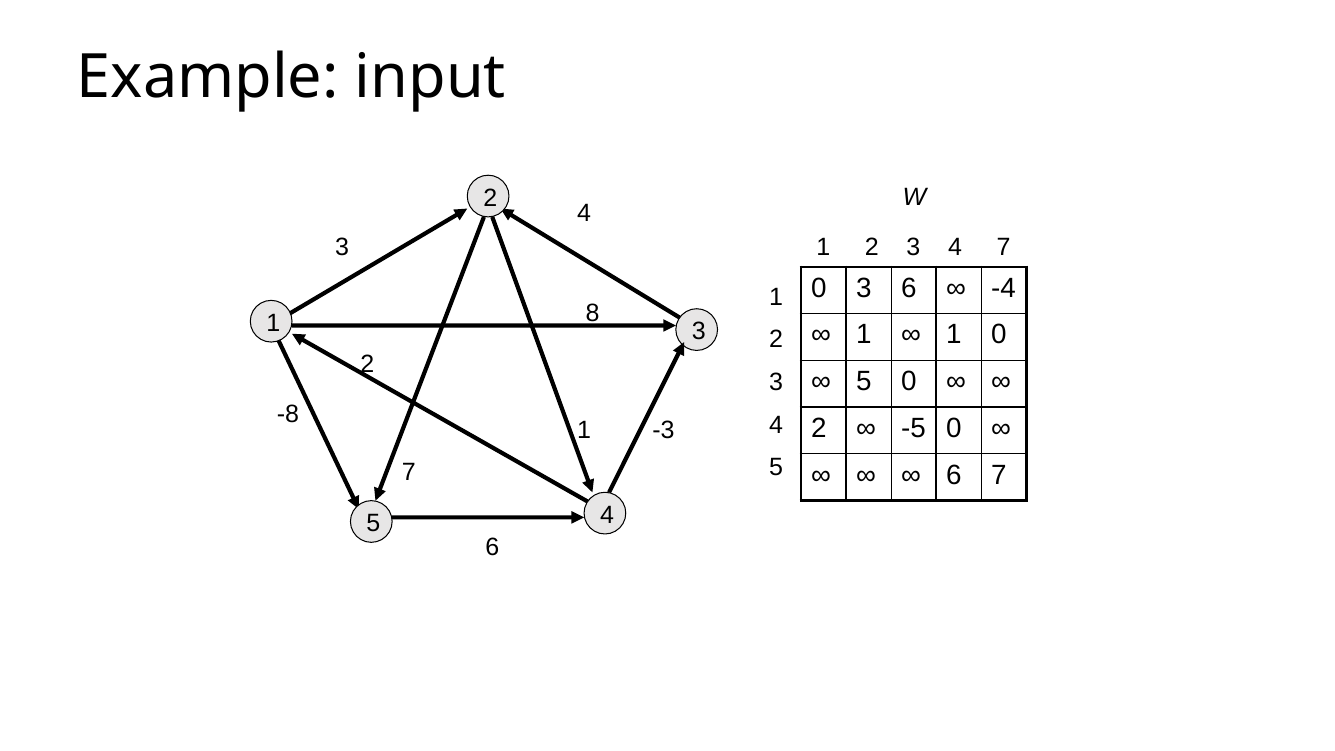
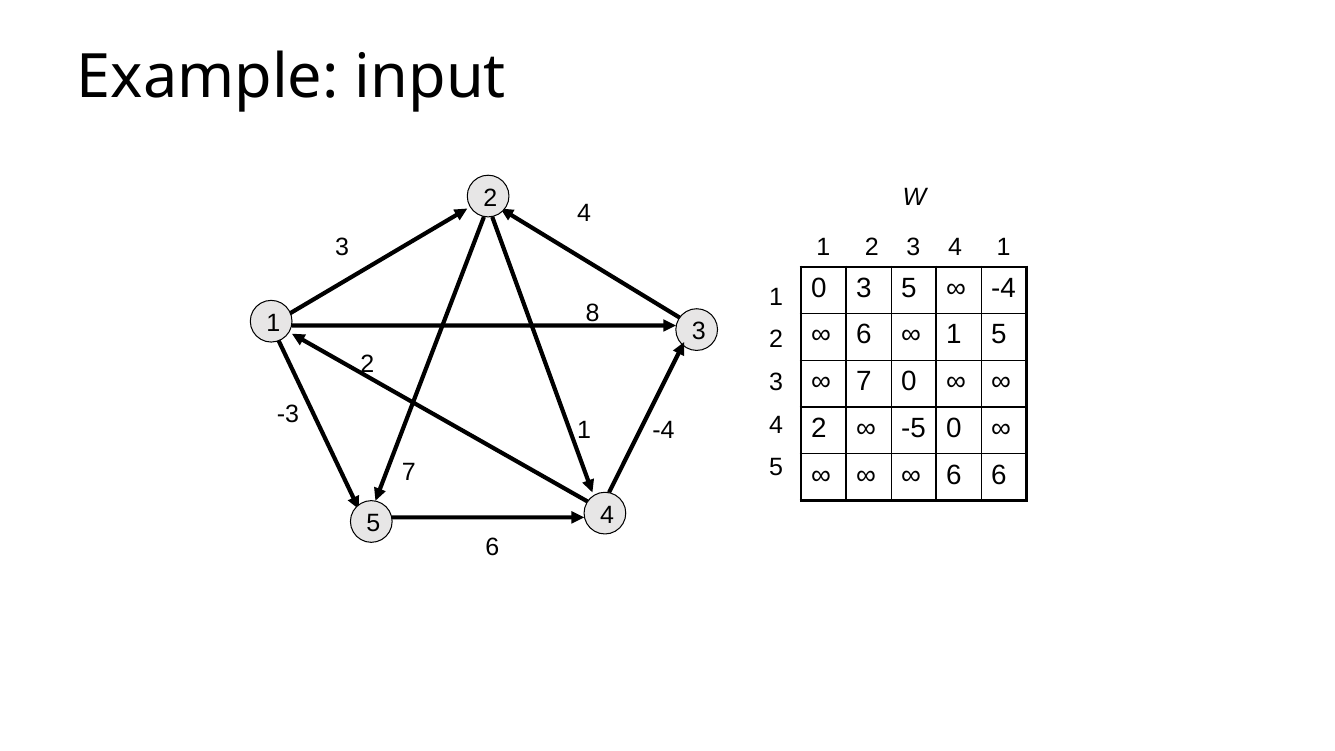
4 7: 7 -> 1 (1004, 247)
3 6: 6 -> 5 (909, 288)
1: 1 -> 6 (864, 335)
0: 0 -> 5 (999, 335)
5: 5 -> 7 (864, 381)
-8: -8 -> -3 (288, 414)
1 -3: -3 -> -4 (663, 431)
6 7: 7 -> 6 (999, 475)
